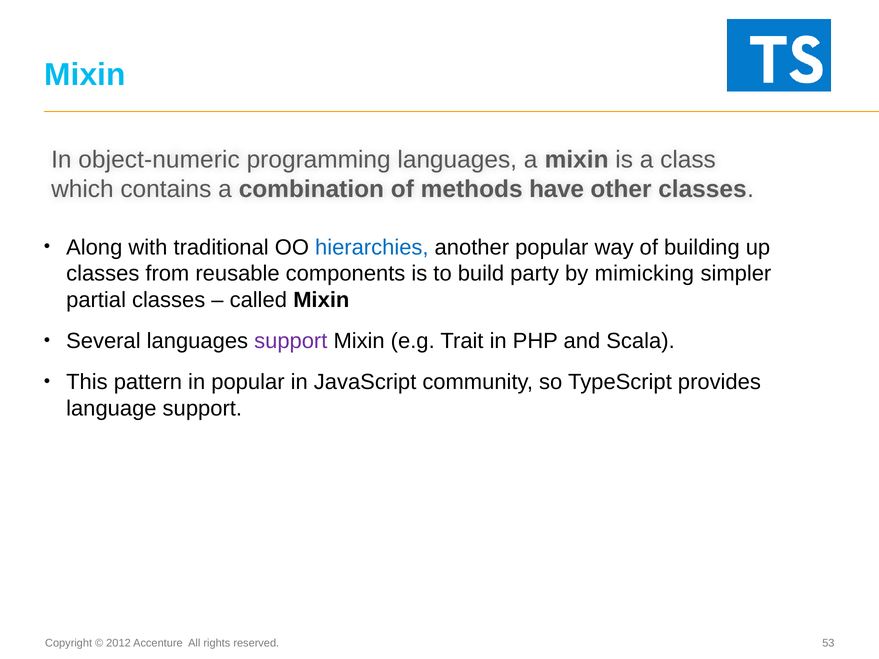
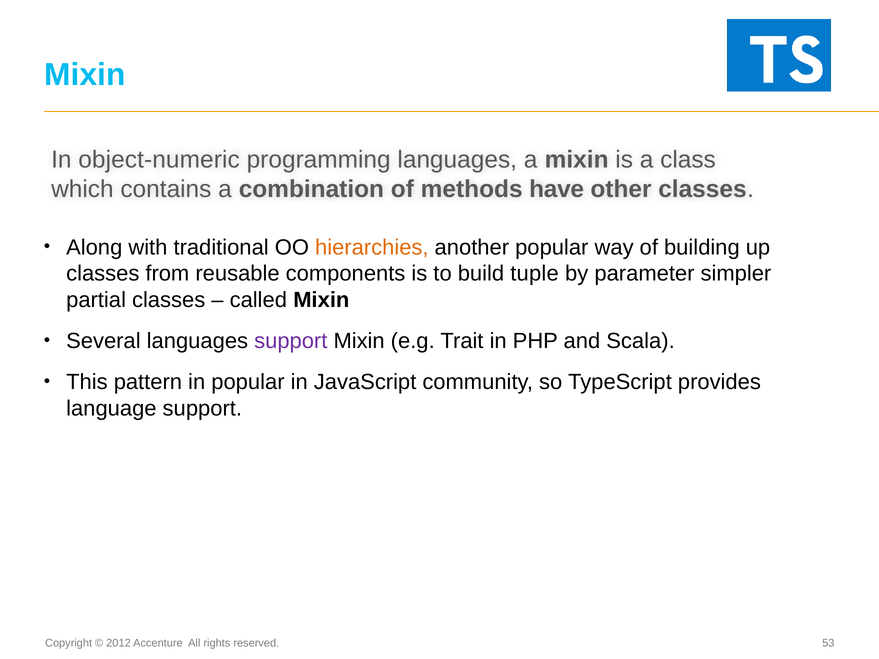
hierarchies colour: blue -> orange (372, 247)
party: party -> tuple (535, 274)
mimicking: mimicking -> parameter (644, 274)
